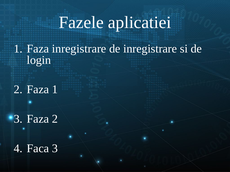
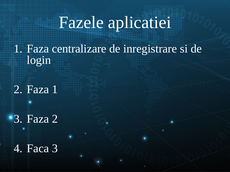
Faza inregistrare: inregistrare -> centralizare (79, 49)
